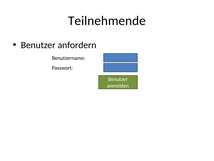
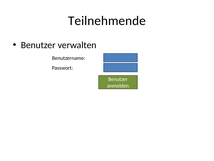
anfordern: anfordern -> verwalten (77, 45)
